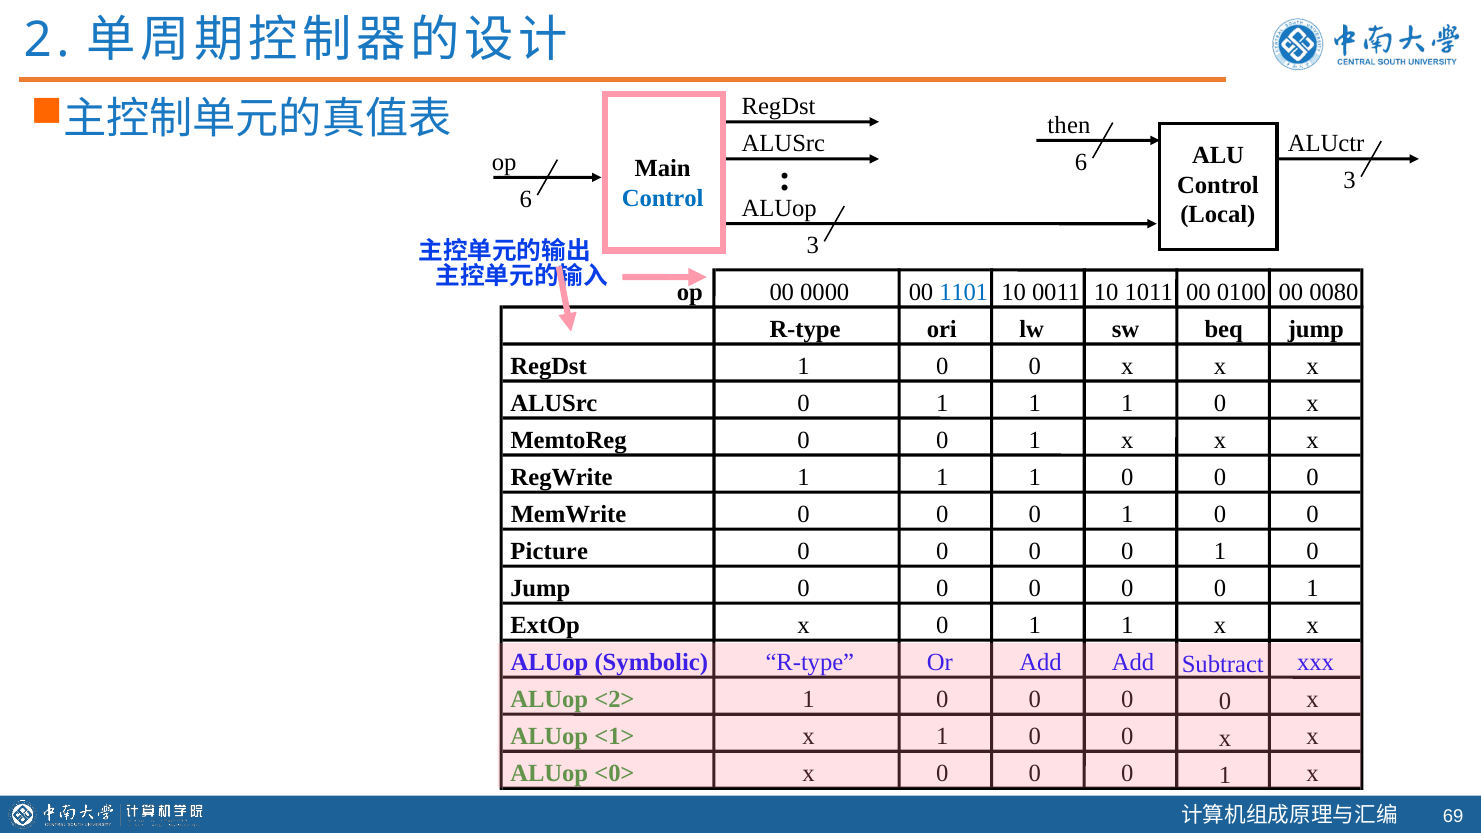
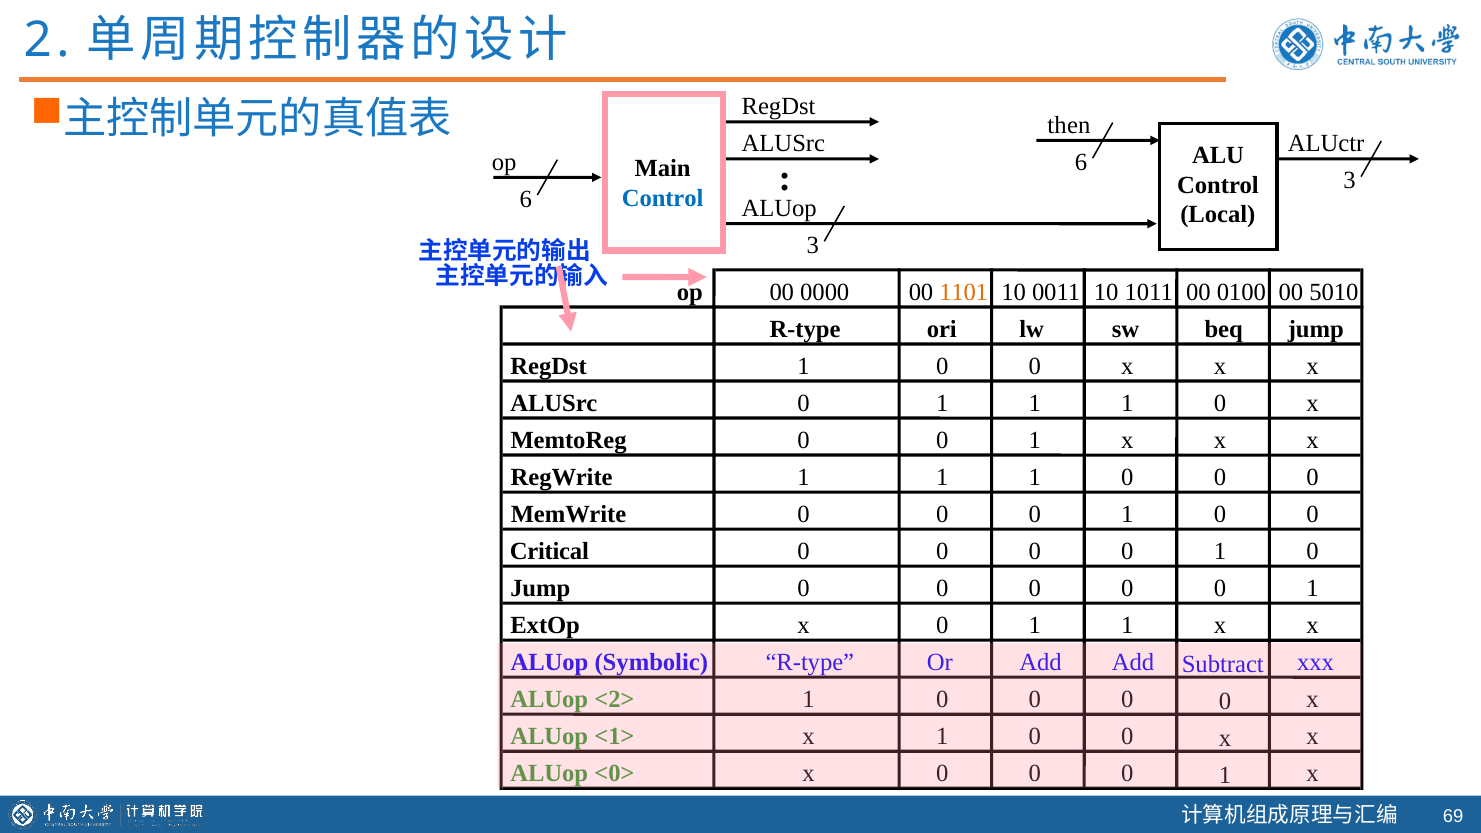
1101 colour: blue -> orange (964, 292)
0080: 0080 -> 5010 (1334, 292)
Picture: Picture -> Critical (549, 551)
